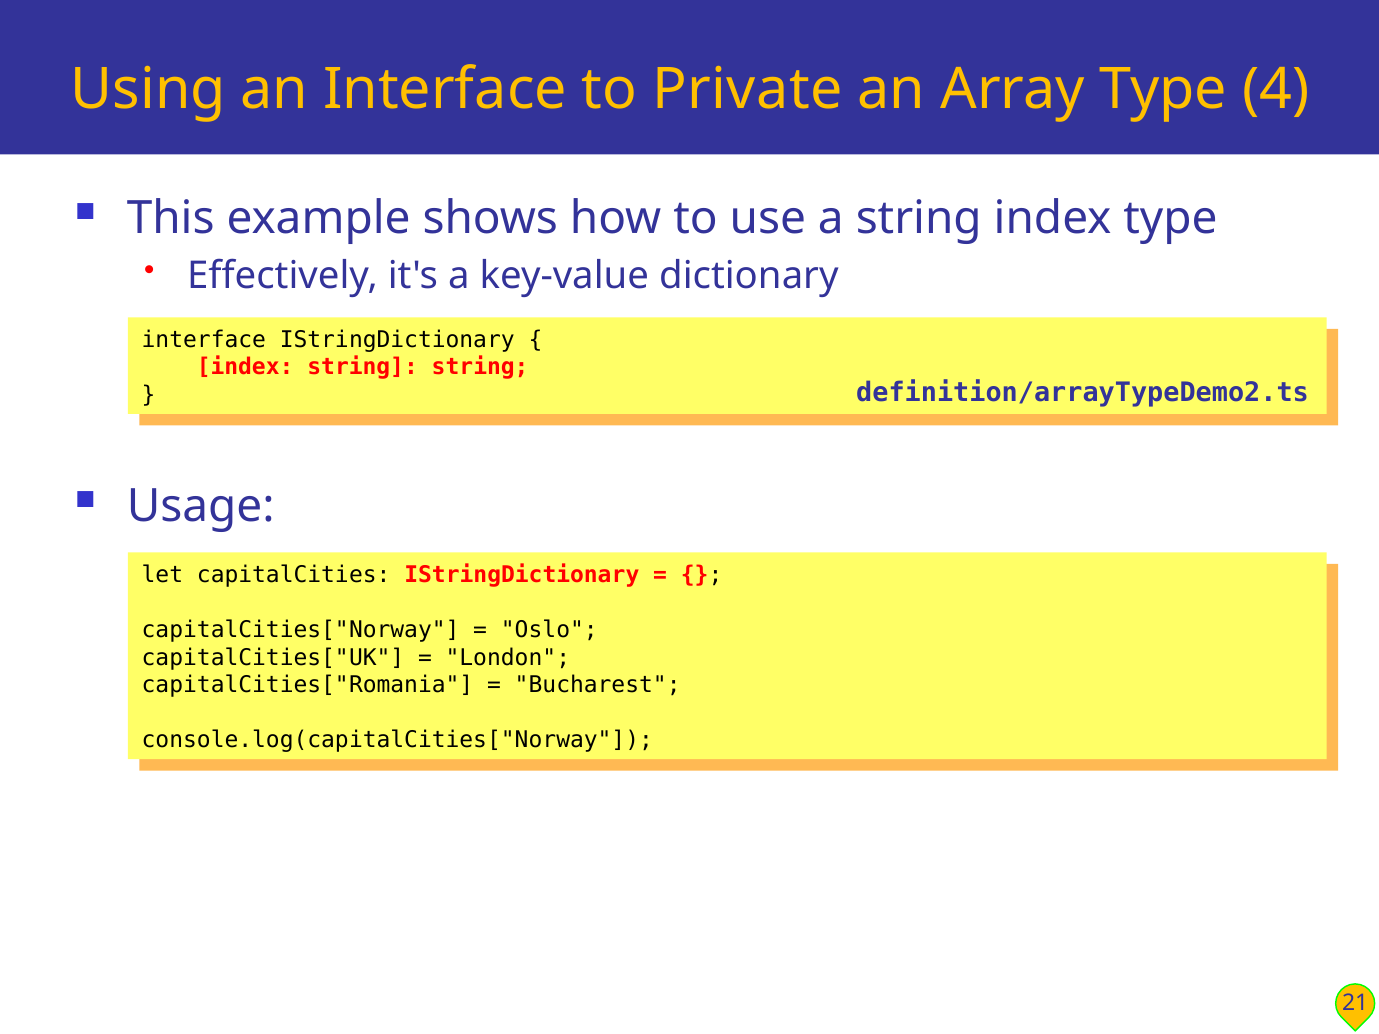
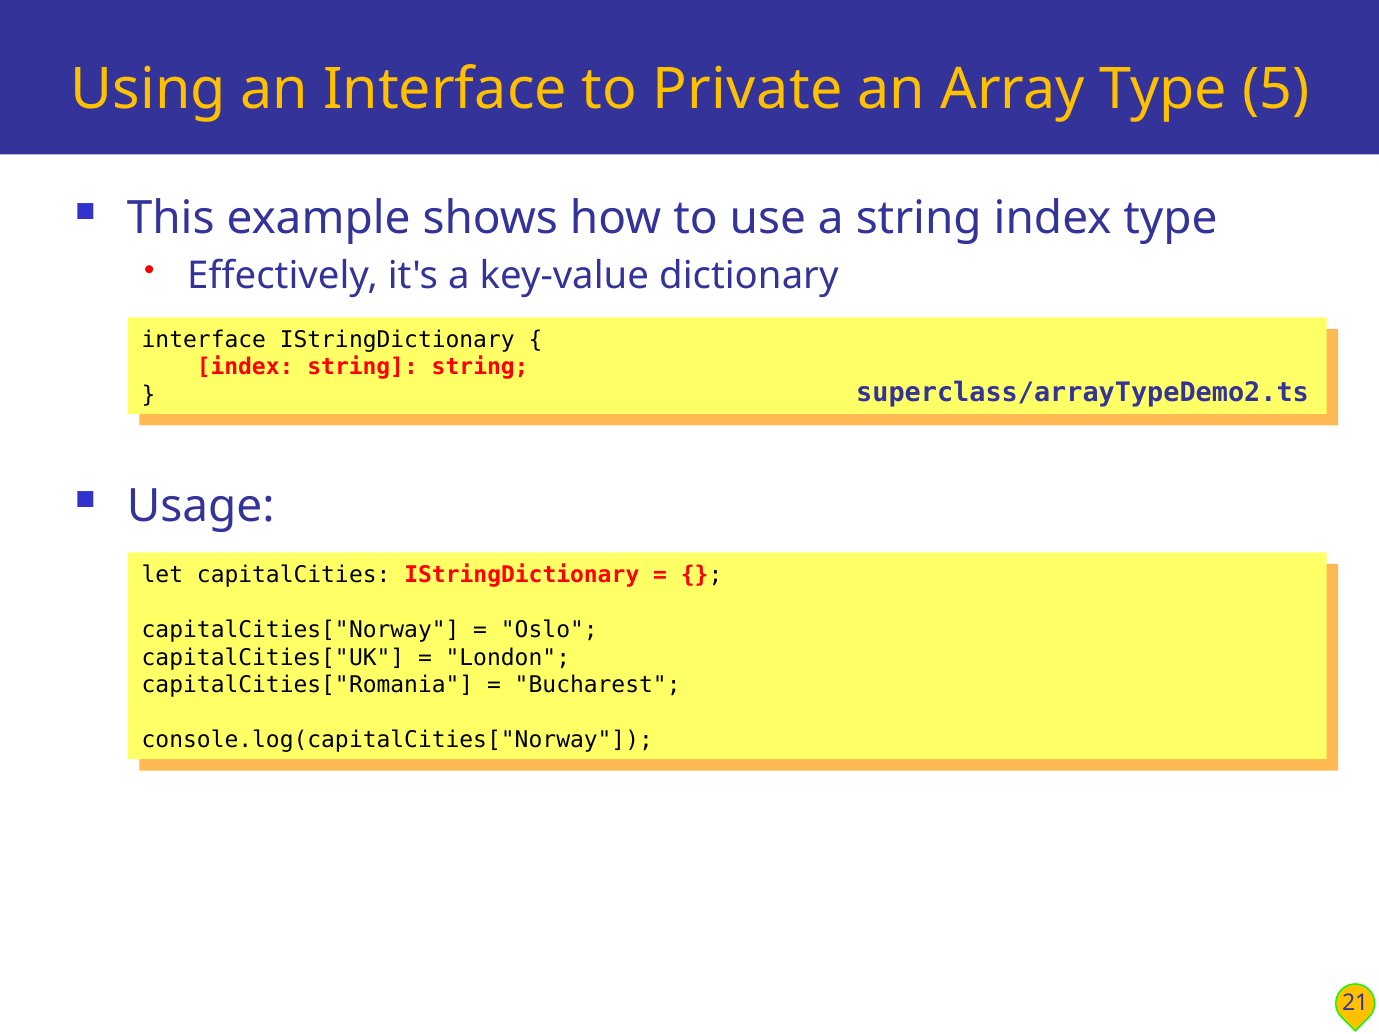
4: 4 -> 5 (1276, 90)
definition/arrayTypeDemo2.ts: definition/arrayTypeDemo2.ts -> superclass/arrayTypeDemo2.ts (1083, 393)
